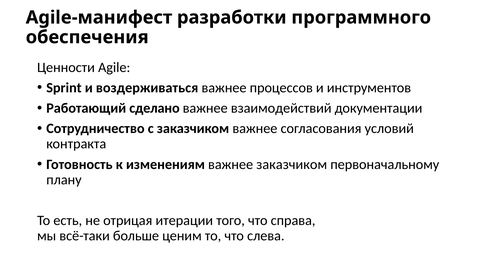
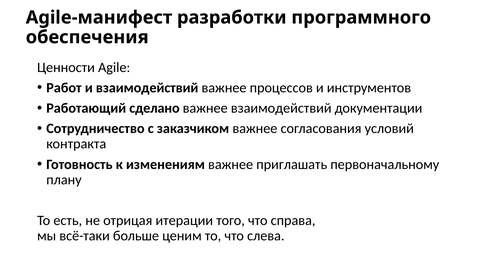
Sprint: Sprint -> Работ (64, 88)
и воздерживаться: воздерживаться -> взаимодействий (147, 88)
важнее заказчиком: заказчиком -> приглашать (292, 164)
